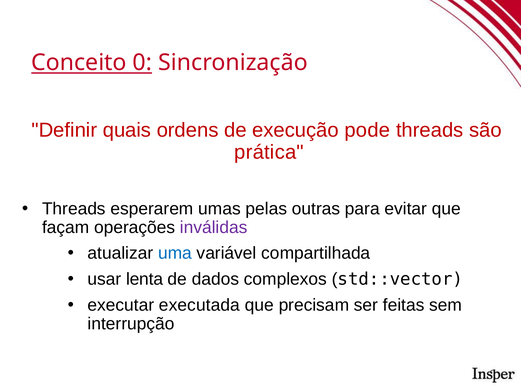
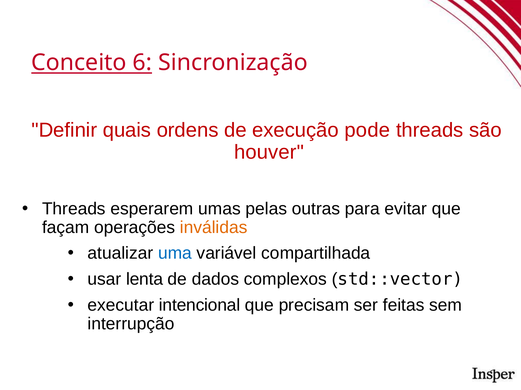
0: 0 -> 6 (142, 63)
prática: prática -> houver (269, 152)
inválidas colour: purple -> orange (214, 228)
executada: executada -> intencional (200, 306)
